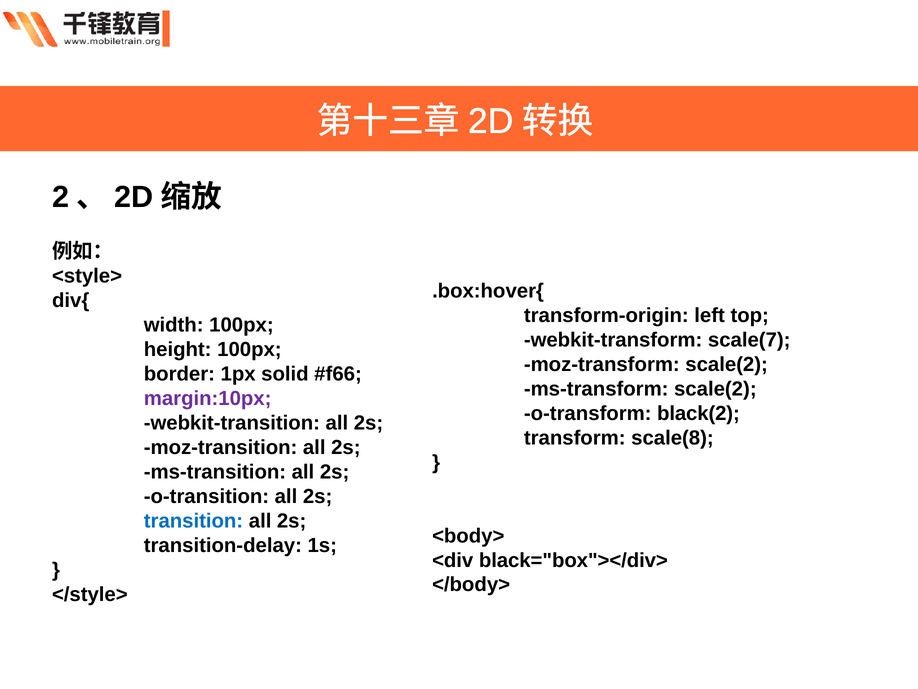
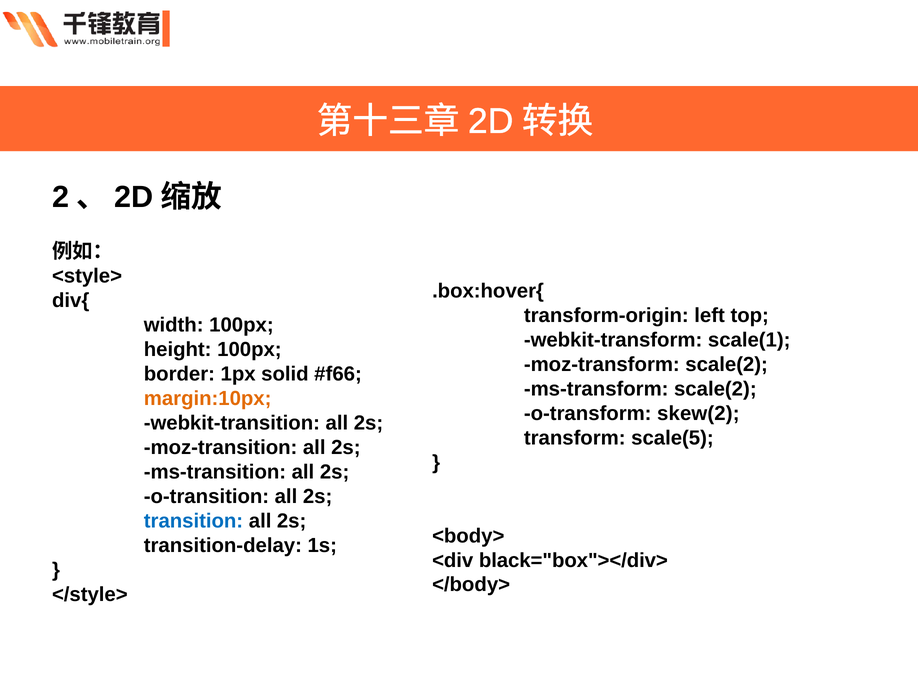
scale(7: scale(7 -> scale(1 (749, 340)
margin:10px colour: purple -> orange (208, 398)
black(2: black(2 -> skew(2 (698, 413)
scale(8: scale(8 -> scale(5 (672, 438)
